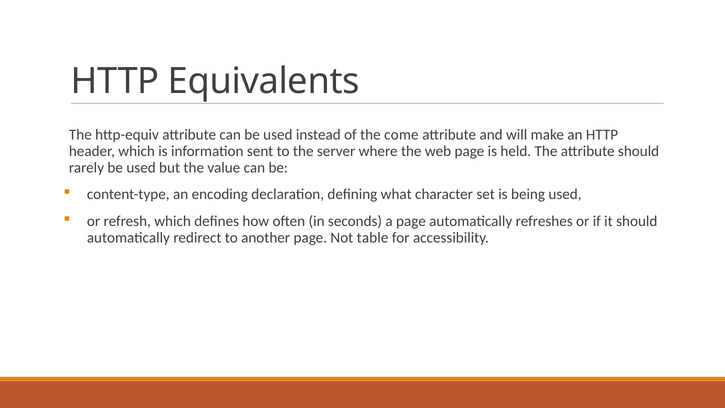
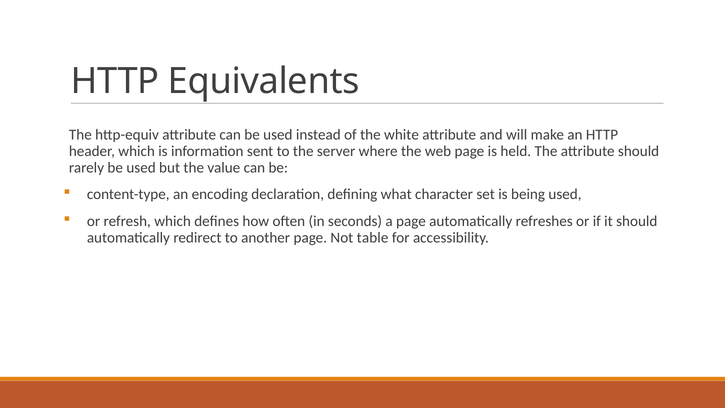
come: come -> white (401, 135)
